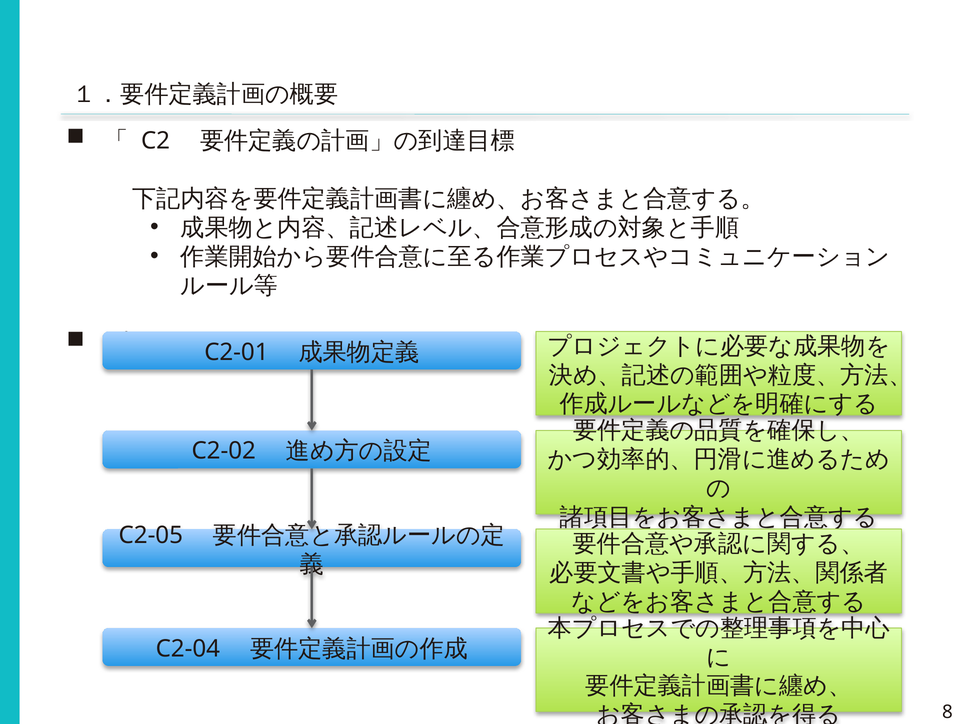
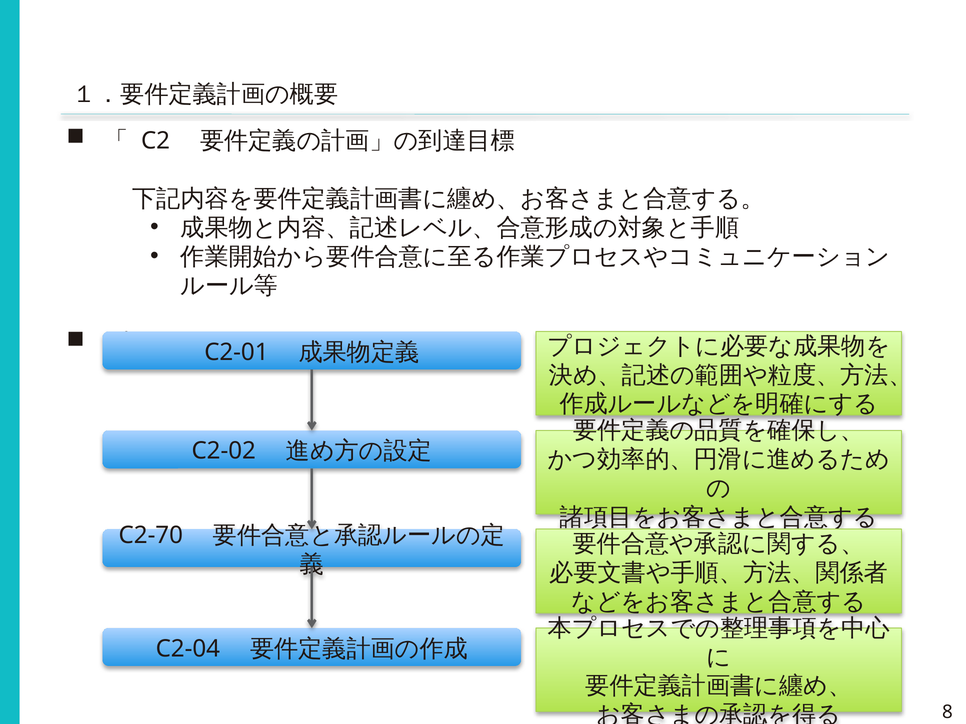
C2-05: C2-05 -> C2-70 (151, 536)
